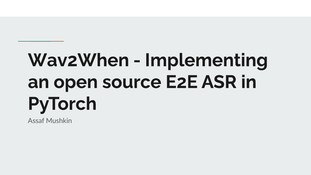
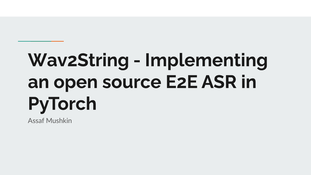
Wav2When: Wav2When -> Wav2String (79, 60)
